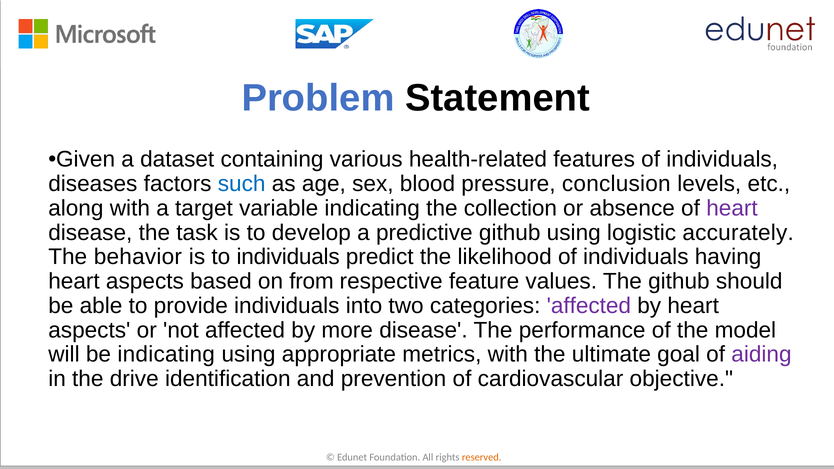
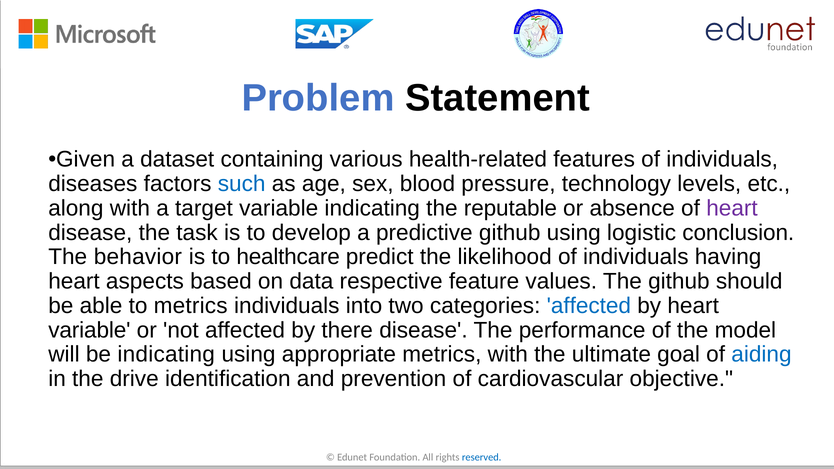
conclusion: conclusion -> technology (616, 184)
collection: collection -> reputable (510, 208)
accurately: accurately -> conclusion (738, 233)
to individuals: individuals -> healthcare (288, 257)
from: from -> data (311, 281)
to provide: provide -> metrics (191, 306)
affected colour: purple -> blue (589, 306)
aspects: aspects -> variable (89, 330)
more: more -> there (347, 330)
aiding colour: purple -> blue (761, 355)
reserved colour: orange -> blue (482, 457)
